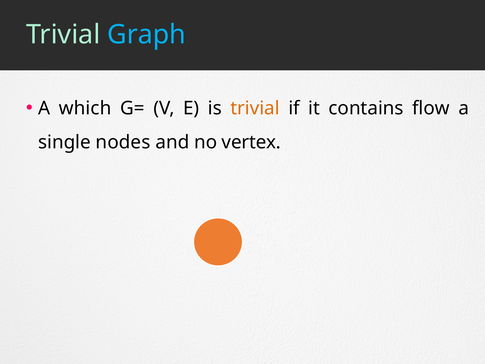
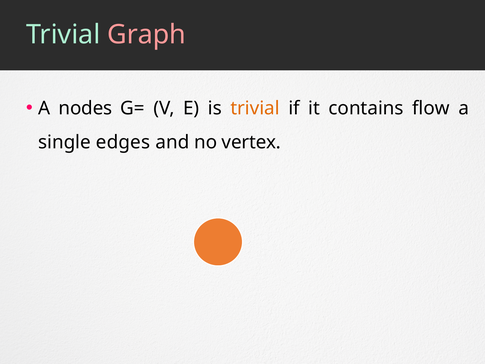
Graph colour: light blue -> pink (147, 35)
which: which -> nodes (85, 108)
nodes: nodes -> edges (123, 142)
